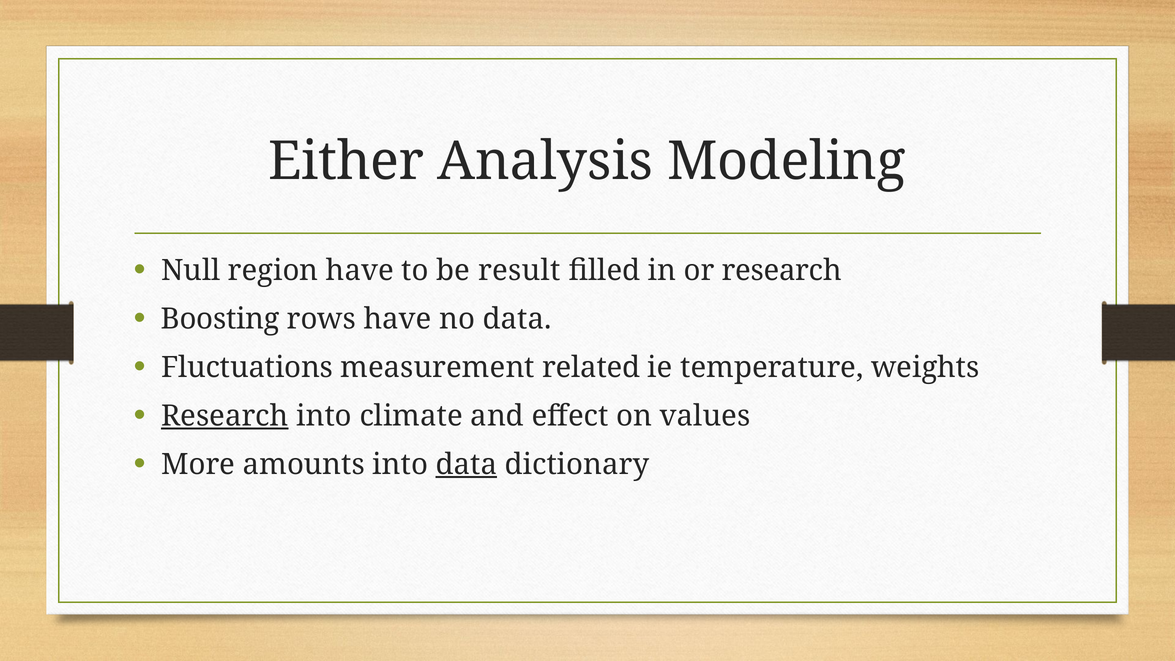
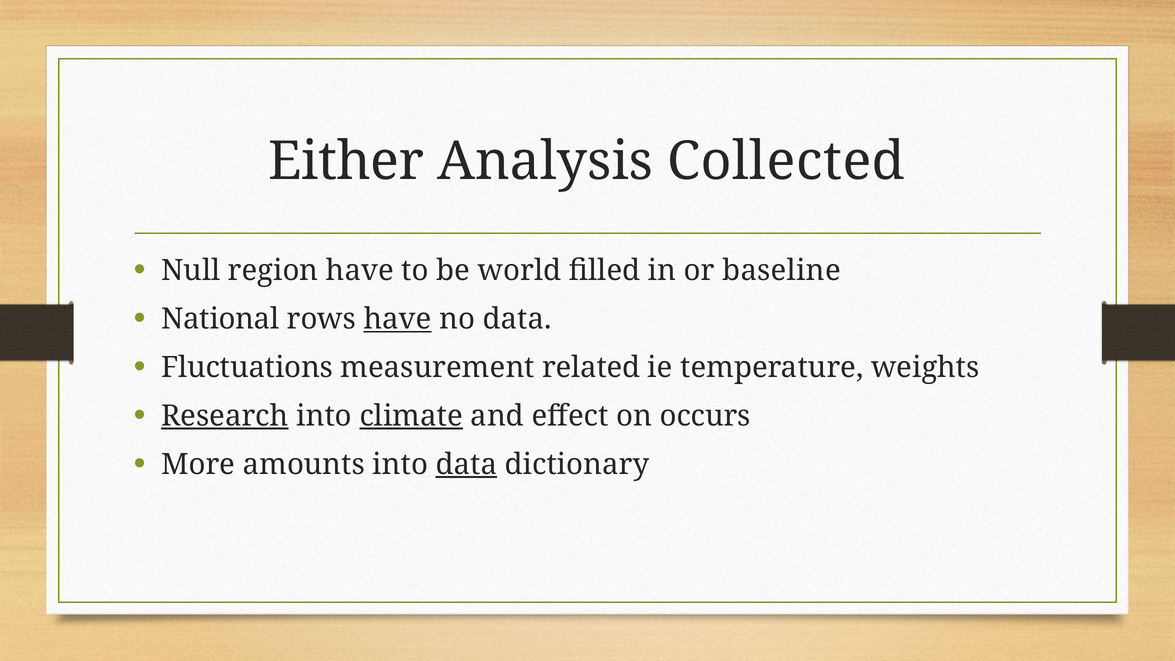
Modeling: Modeling -> Collected (786, 161)
result: result -> world (520, 271)
or research: research -> baseline (782, 271)
Boosting: Boosting -> National (220, 319)
have underline: none -> present (398, 319)
climate underline: none -> present (411, 416)
values: values -> occurs (705, 416)
